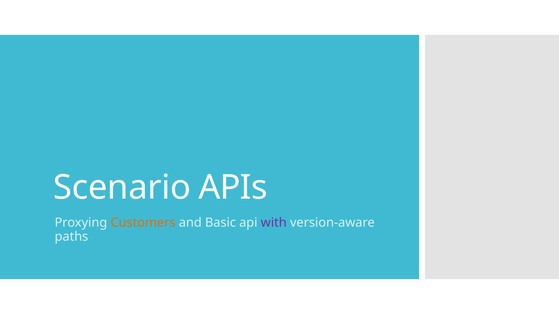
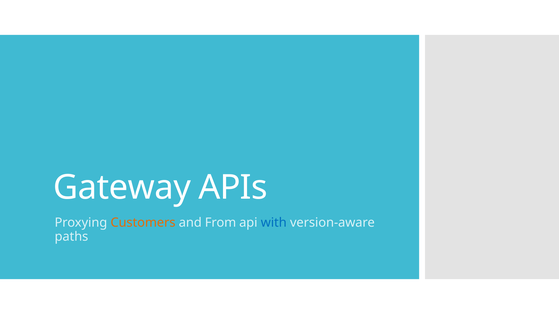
Scenario: Scenario -> Gateway (122, 188)
Basic: Basic -> From (221, 223)
with colour: purple -> blue (274, 223)
